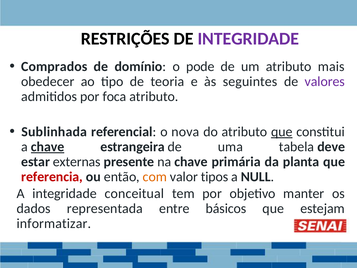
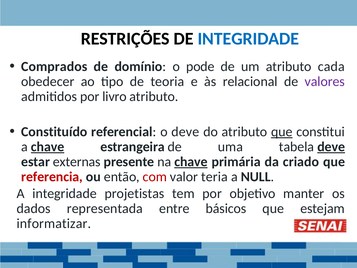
INTEGRIDADE colour: purple -> blue (248, 39)
mais: mais -> cada (331, 66)
seguintes: seguintes -> relacional (250, 81)
foca: foca -> livro (115, 96)
Sublinhada: Sublinhada -> Constituído (54, 132)
o nova: nova -> deve (185, 132)
deve underline: none -> present (331, 147)
chave underline: none -> present (191, 162)
planta: planta -> criado (301, 162)
com colour: orange -> red (155, 177)
tipos: tipos -> teria (214, 177)
conceitual: conceitual -> projetistas (134, 193)
